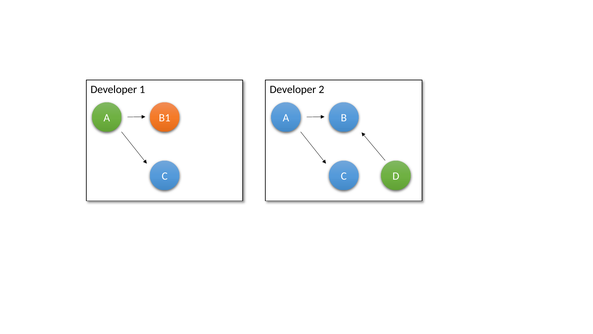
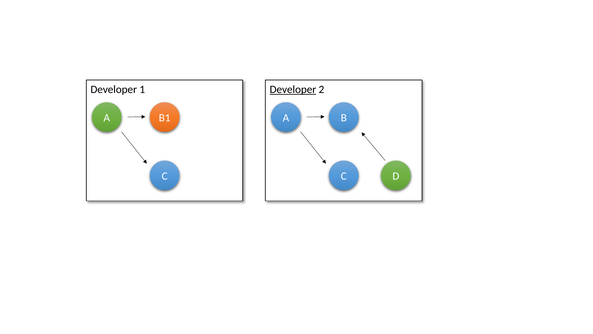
Developer underline: none -> present (293, 89)
